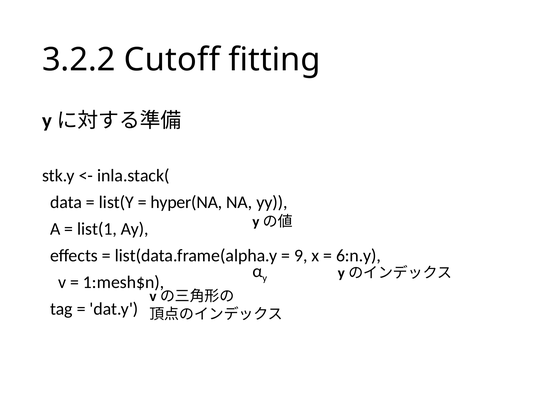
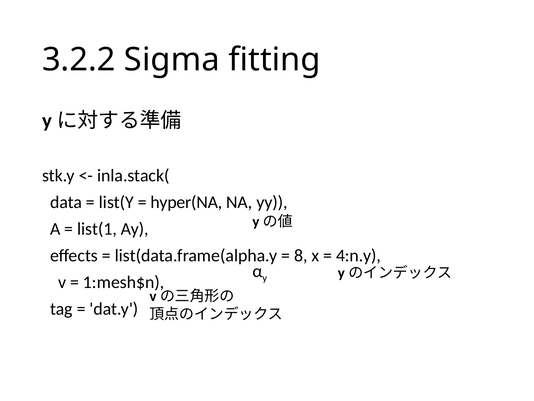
Cutoff: Cutoff -> Sigma (172, 60)
9: 9 -> 8 (301, 255)
6:n.y: 6:n.y -> 4:n.y (359, 255)
